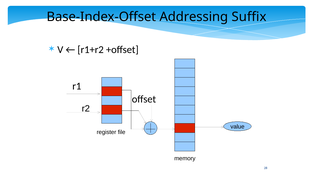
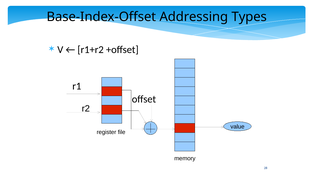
Suffix: Suffix -> Types (249, 17)
